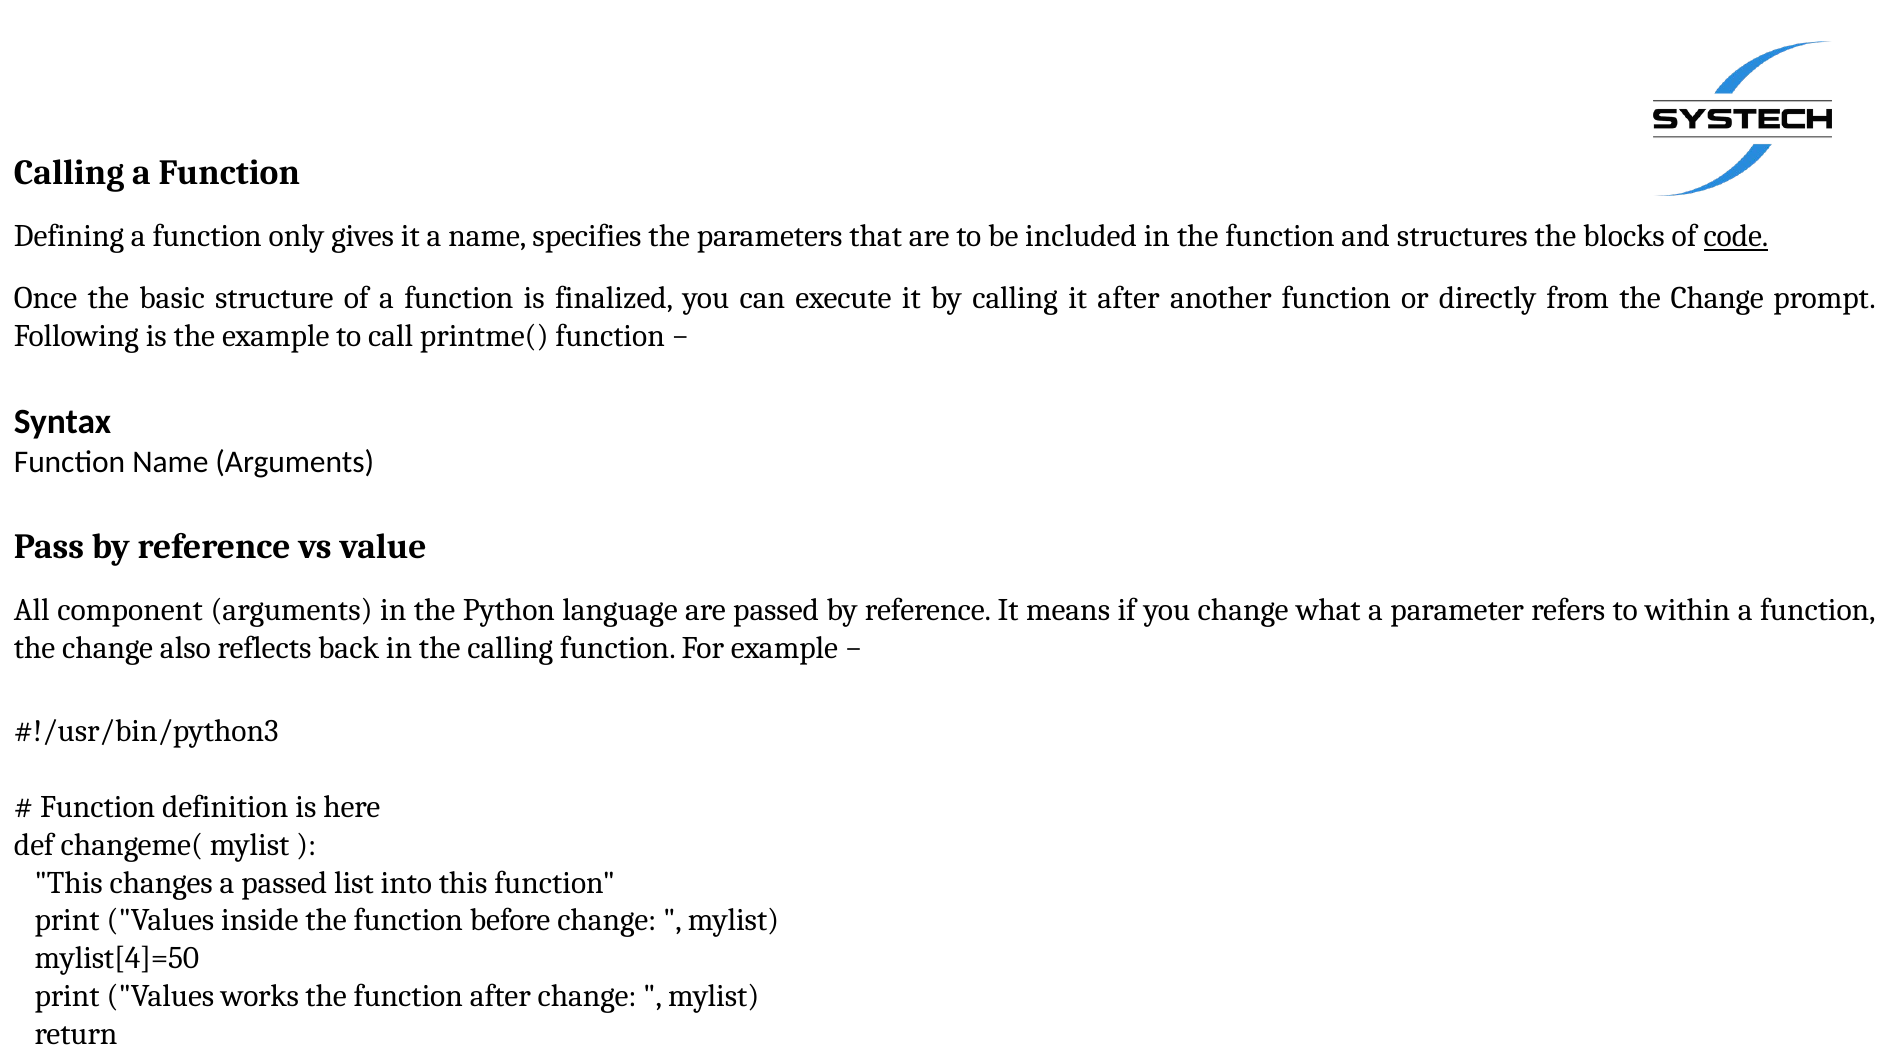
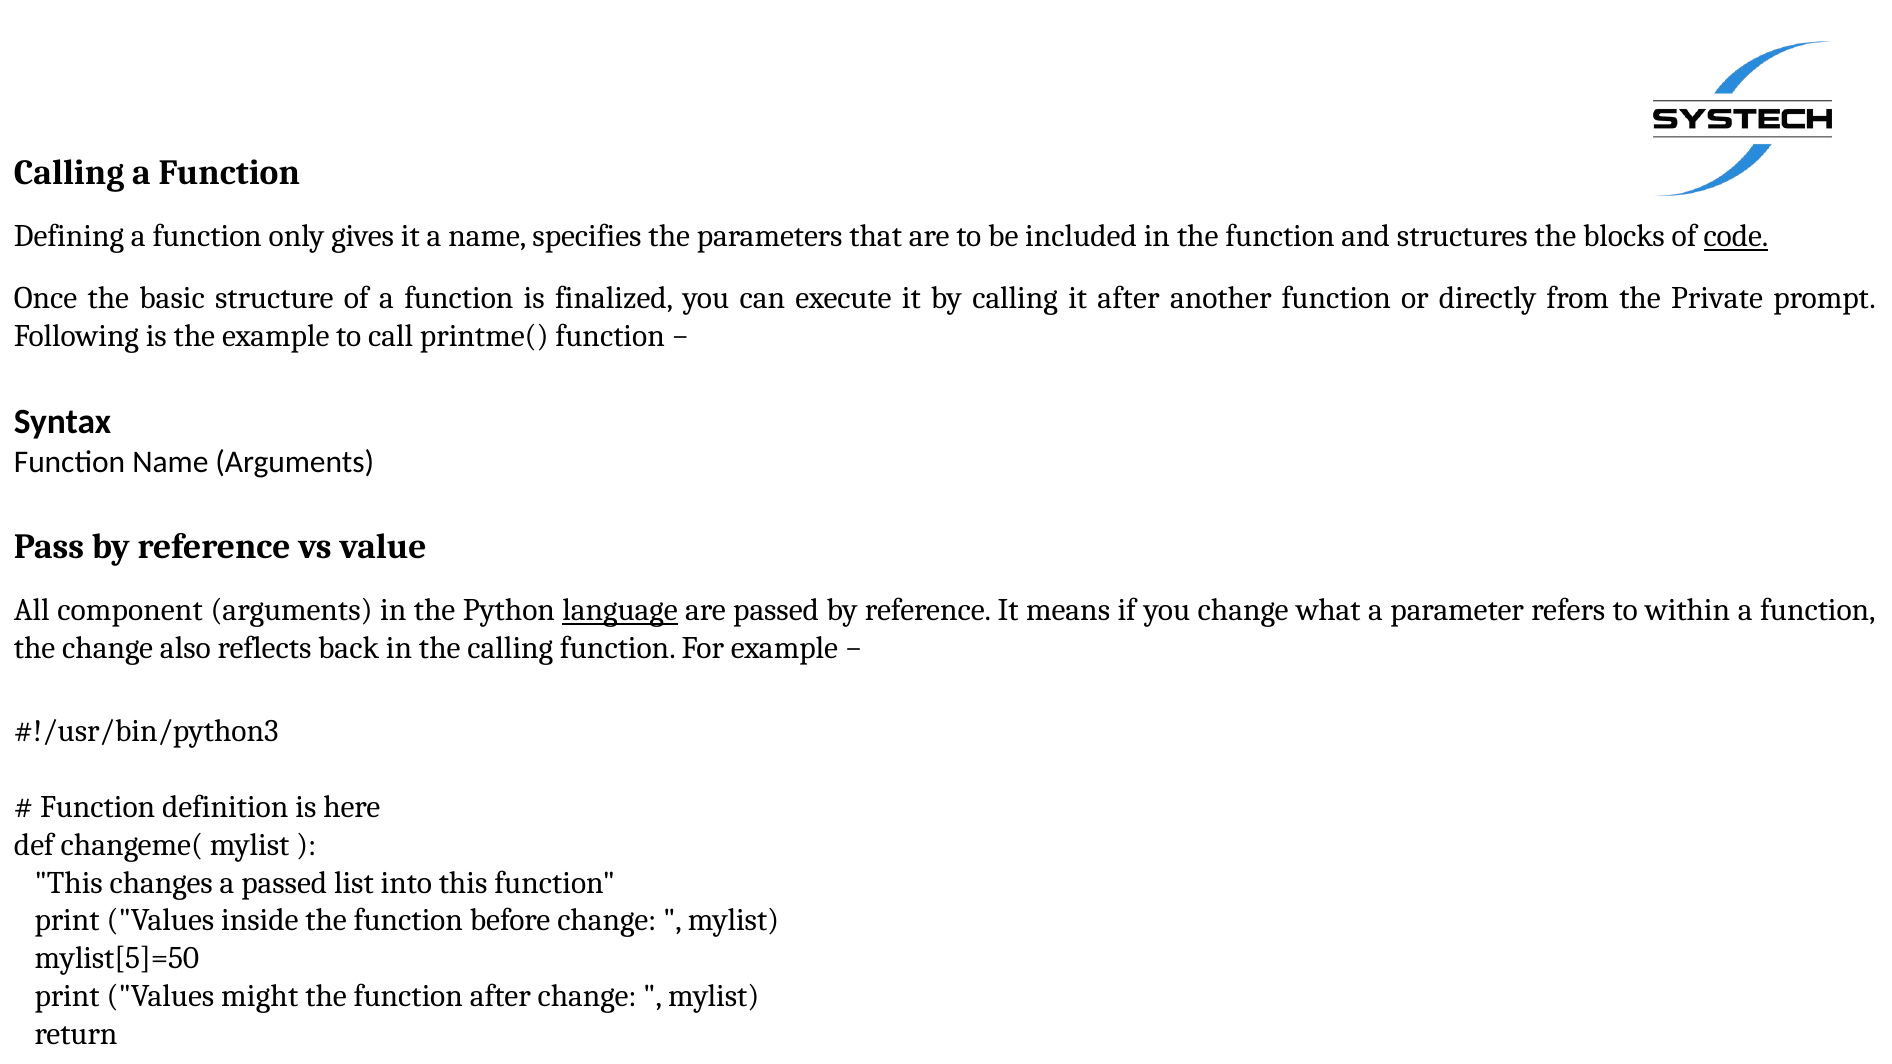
from the Change: Change -> Private (1717, 298)
language underline: none -> present (620, 611)
mylist[4]=50: mylist[4]=50 -> mylist[5]=50 (117, 958)
works: works -> might (260, 996)
